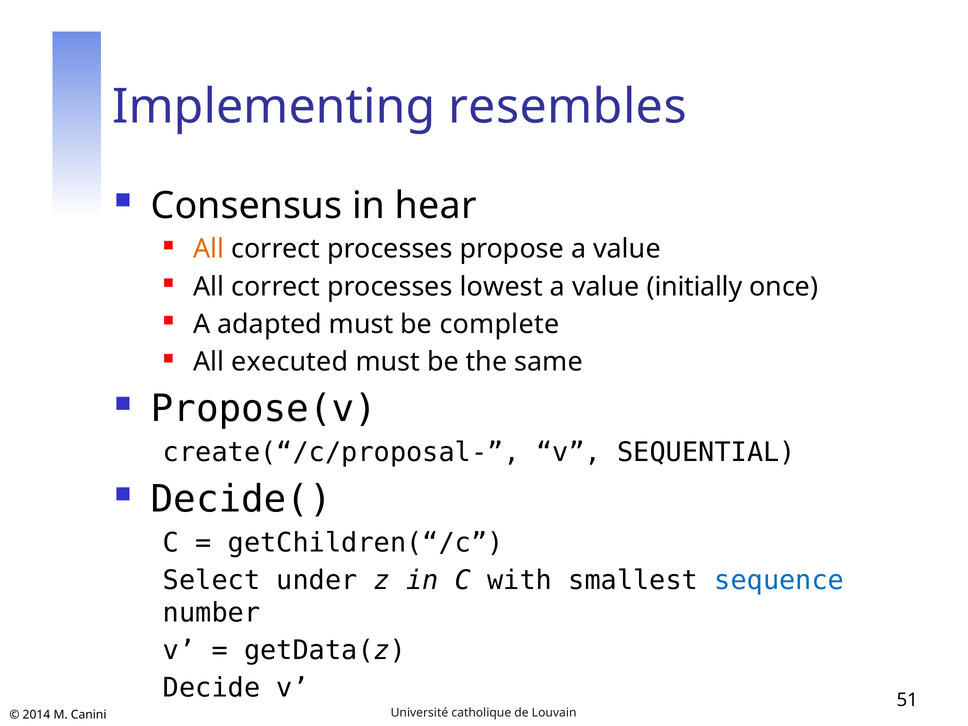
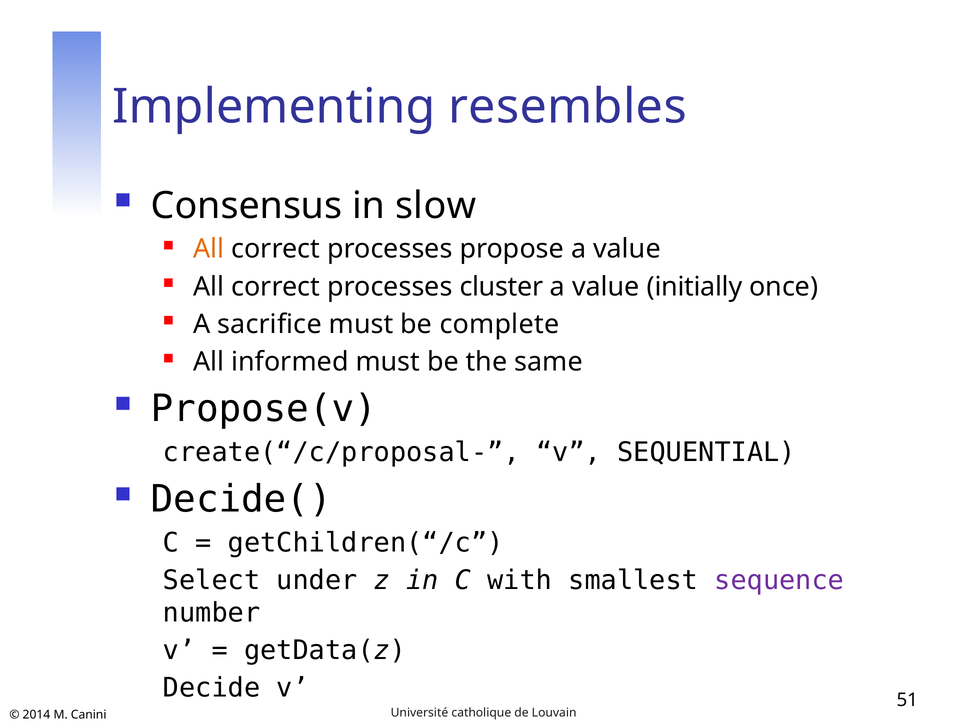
hear: hear -> slow (436, 206)
lowest: lowest -> cluster (501, 287)
adapted: adapted -> sacrifice (270, 324)
executed: executed -> informed (290, 362)
sequence colour: blue -> purple (779, 580)
